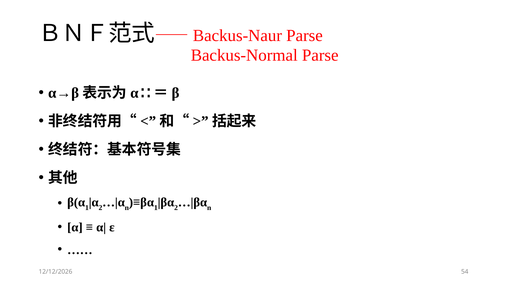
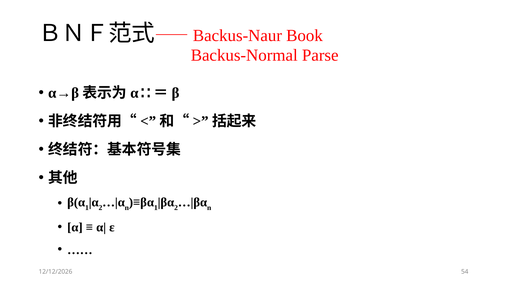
Parse: Parse -> Book (304, 36)
